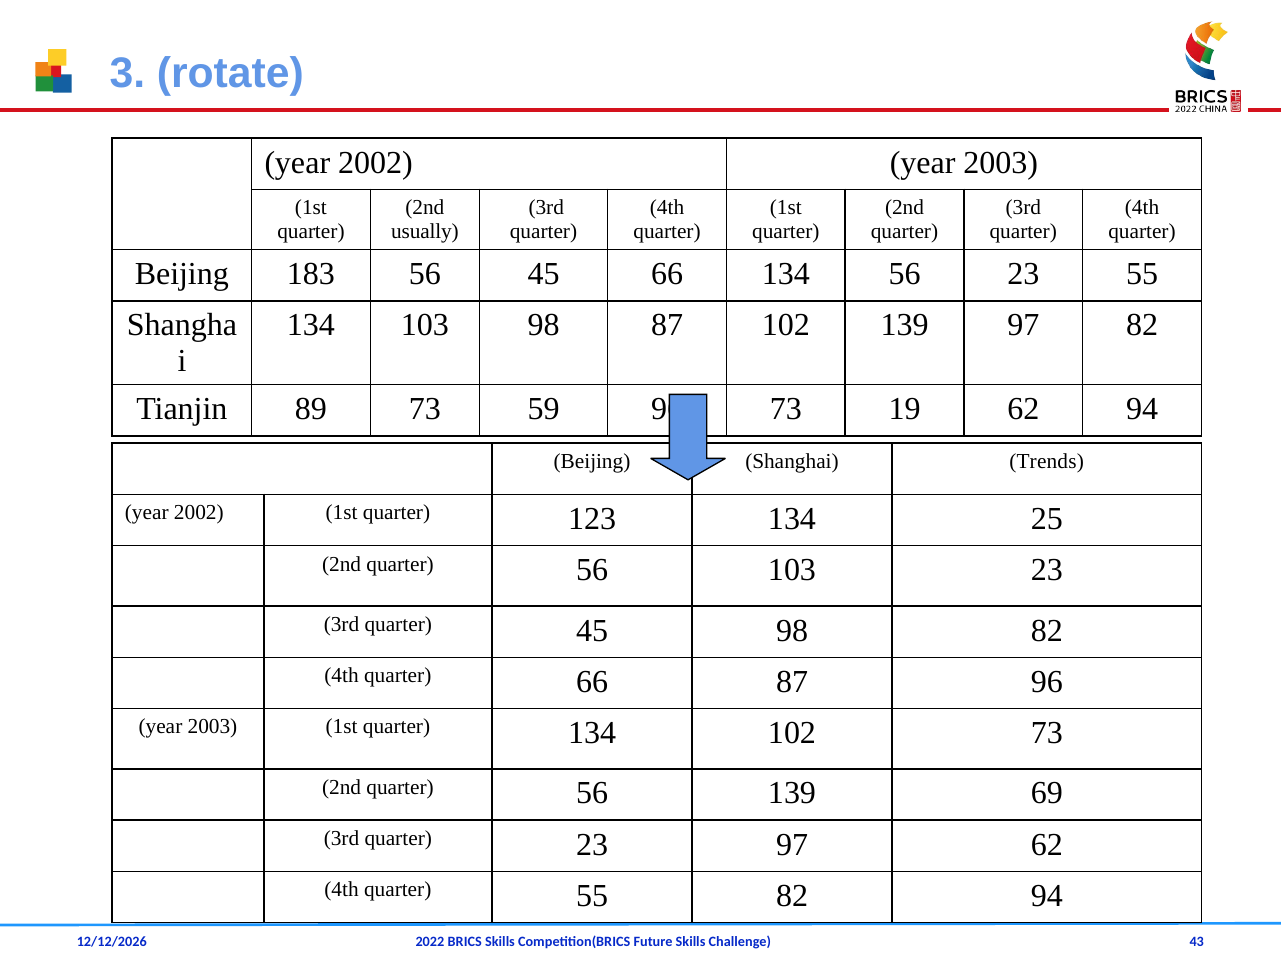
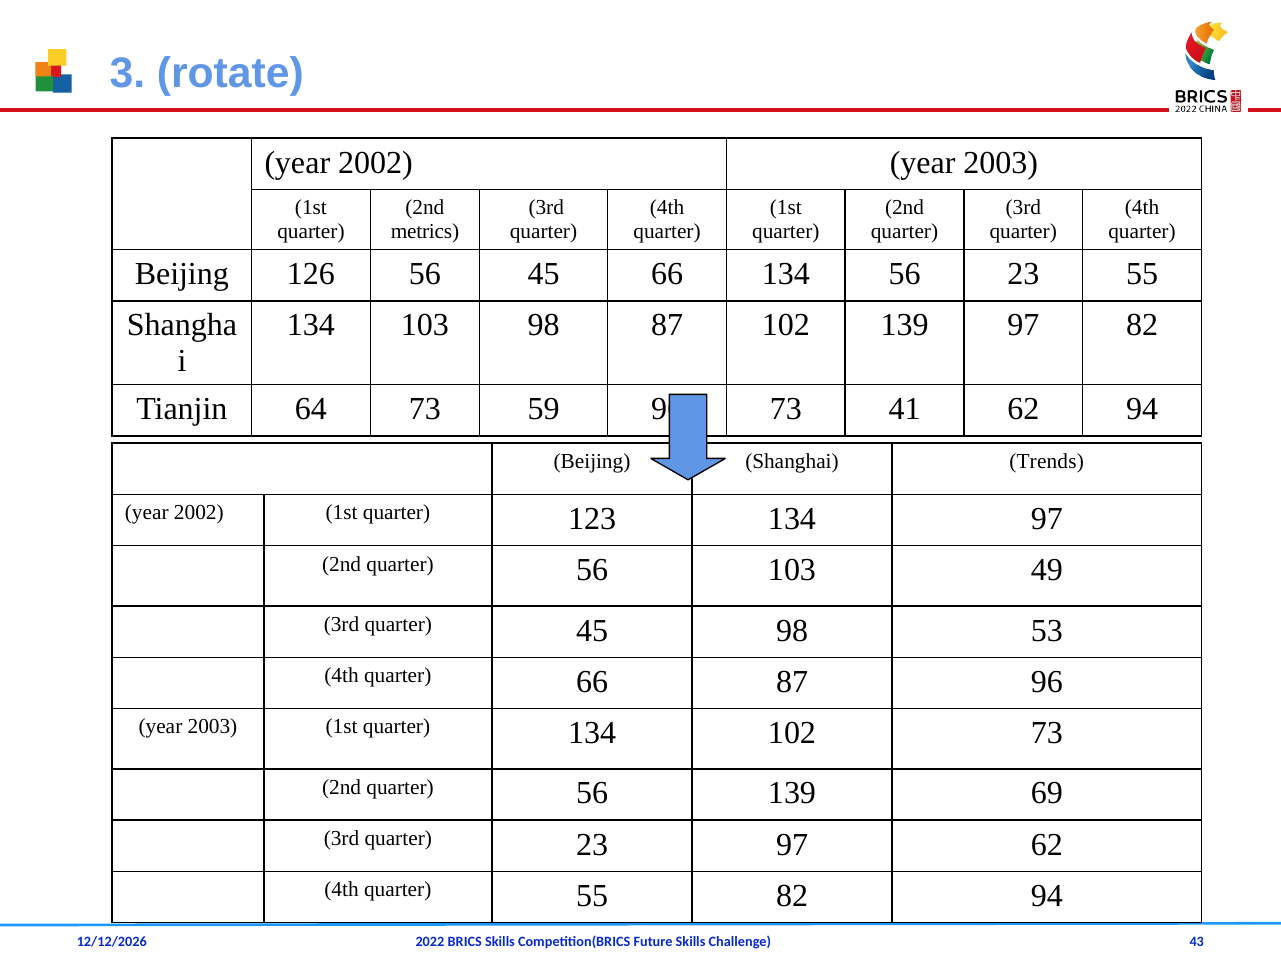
usually: usually -> metrics (425, 231)
183: 183 -> 126 (311, 274)
89: 89 -> 64 (311, 409)
19: 19 -> 41 (905, 409)
134 25: 25 -> 97 (1047, 519)
103 23: 23 -> 49 (1047, 570)
98 82: 82 -> 53 (1047, 630)
